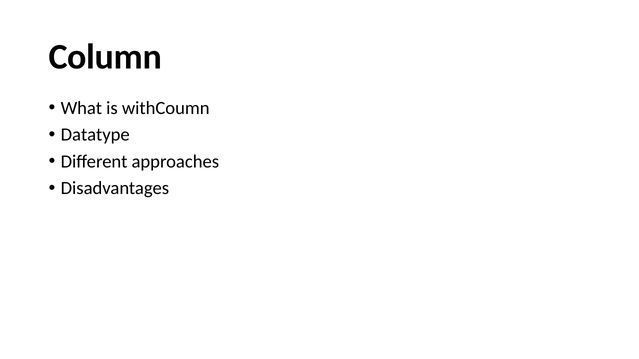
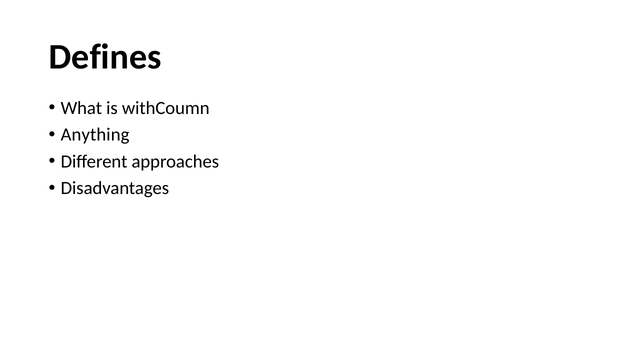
Column: Column -> Defines (105, 57)
Datatype: Datatype -> Anything (95, 135)
